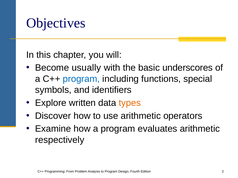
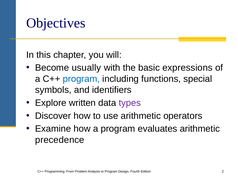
underscores: underscores -> expressions (187, 68)
types colour: orange -> purple (130, 103)
respectively: respectively -> precedence (60, 140)
